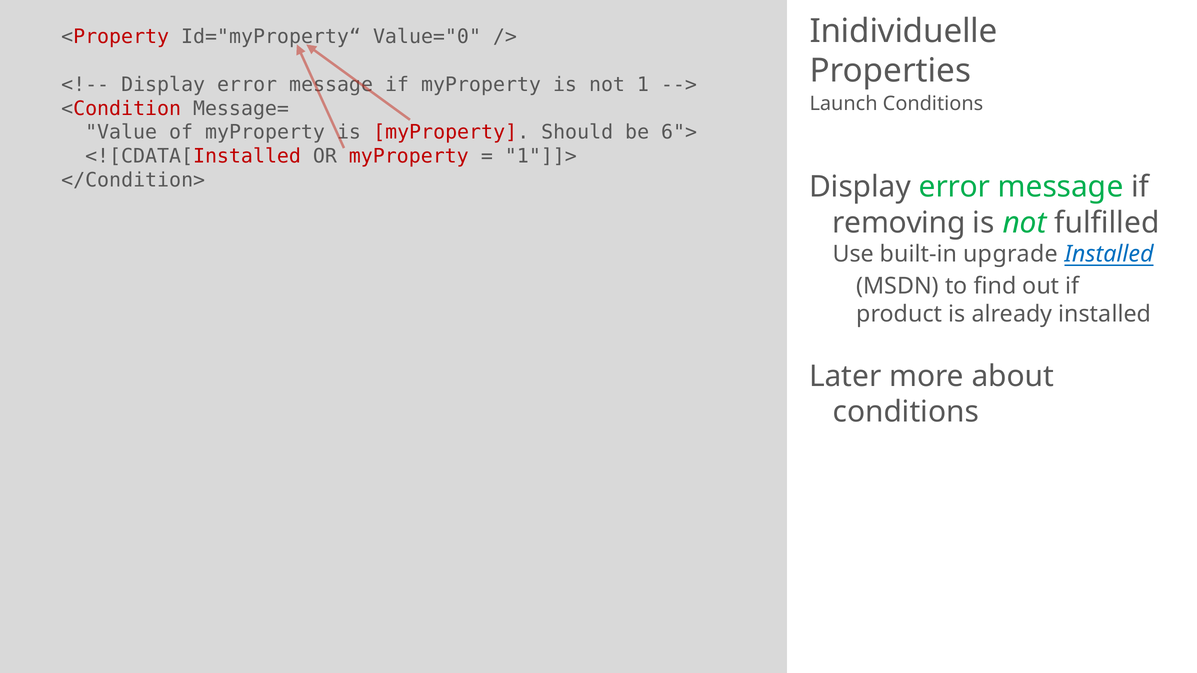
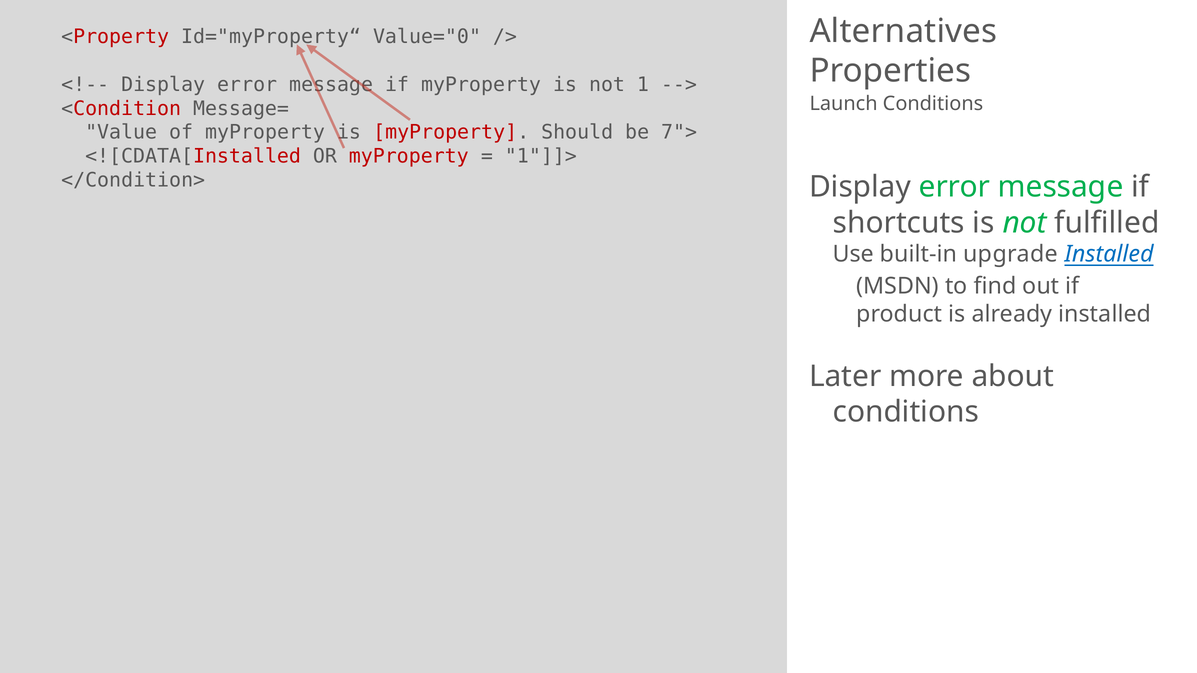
Inidividuelle: Inidividuelle -> Alternatives (903, 31)
6">: 6"> -> 7"> (679, 132)
removing: removing -> shortcuts (899, 223)
